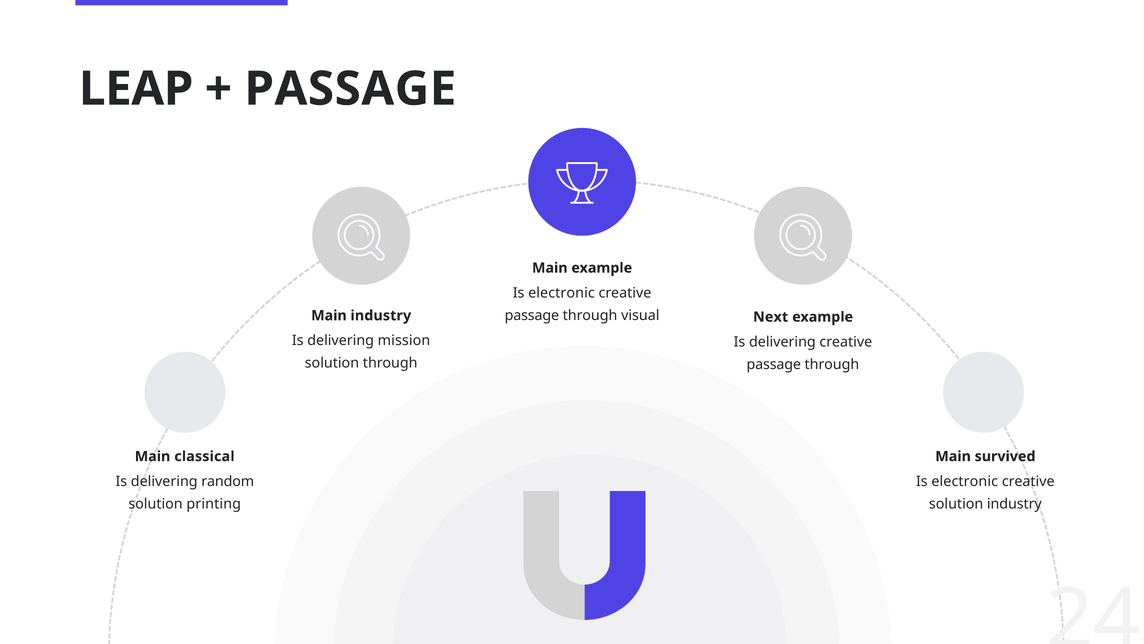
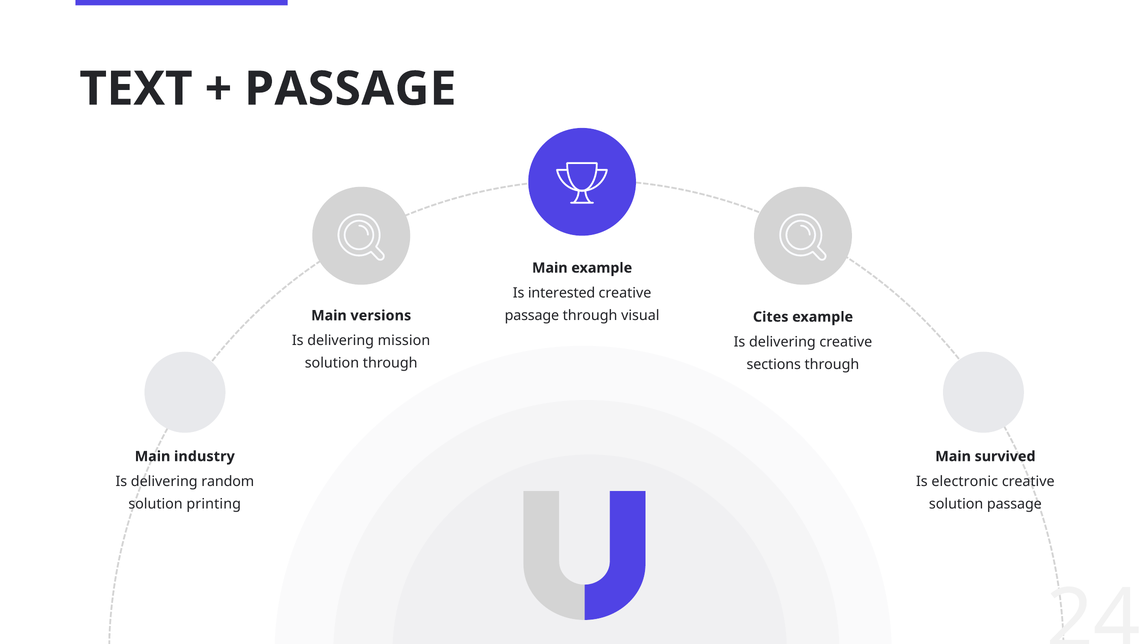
LEAP: LEAP -> TEXT (136, 89)
electronic: electronic -> interested (562, 293)
Next: Next -> Cites (771, 317)
Main industry: industry -> versions (381, 315)
passage: passage -> sections (774, 364)
classical: classical -> industry (204, 456)
solution industry: industry -> passage (1014, 503)
